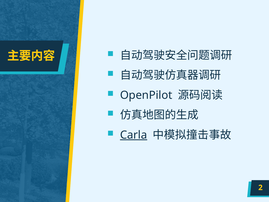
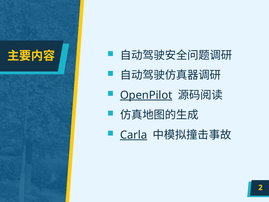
OpenPilot underline: none -> present (146, 95)
